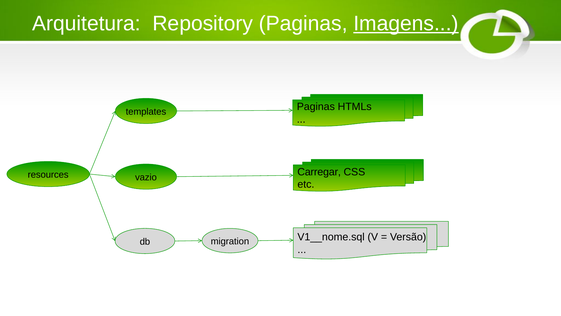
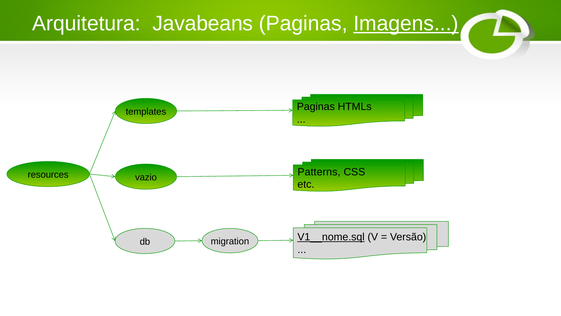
Repository: Repository -> Javabeans (203, 24)
Carregar: Carregar -> Patterns (319, 172)
V1__nome.sql underline: none -> present (331, 237)
